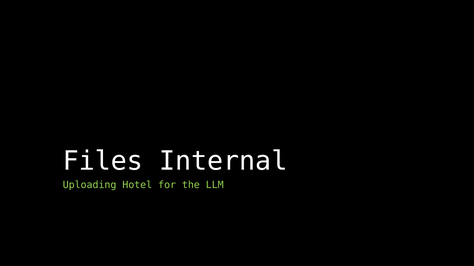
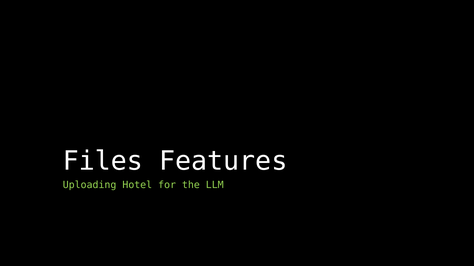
Internal: Internal -> Features (223, 161)
